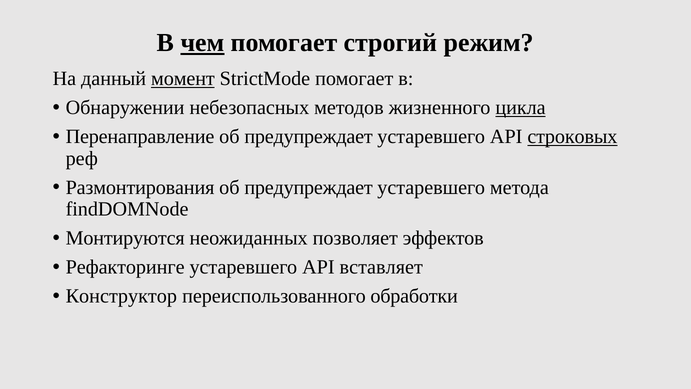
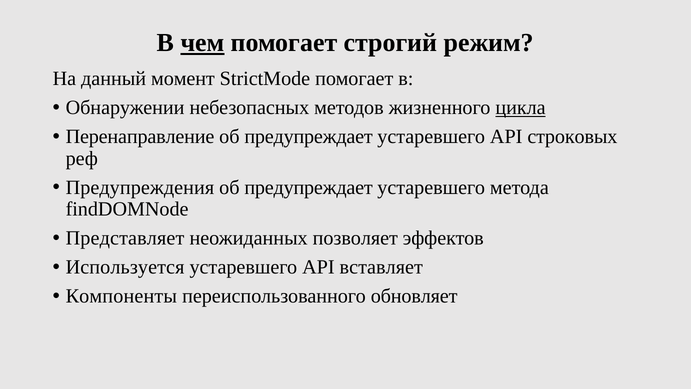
момент underline: present -> none (183, 79)
строковых underline: present -> none (572, 137)
Размонтирования: Размонтирования -> Предупреждения (140, 187)
Монтируются: Монтируются -> Представляет (125, 238)
Рефакторинге: Рефакторинге -> Используется (125, 267)
Конструктор: Конструктор -> Компоненты (121, 296)
обработки: обработки -> обновляет (414, 296)
